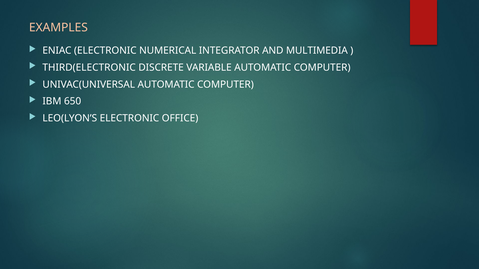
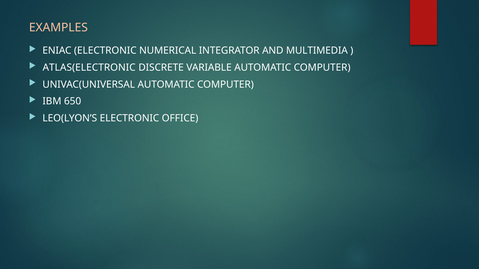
THIRD(ELECTRONIC: THIRD(ELECTRONIC -> ATLAS(ELECTRONIC (89, 68)
